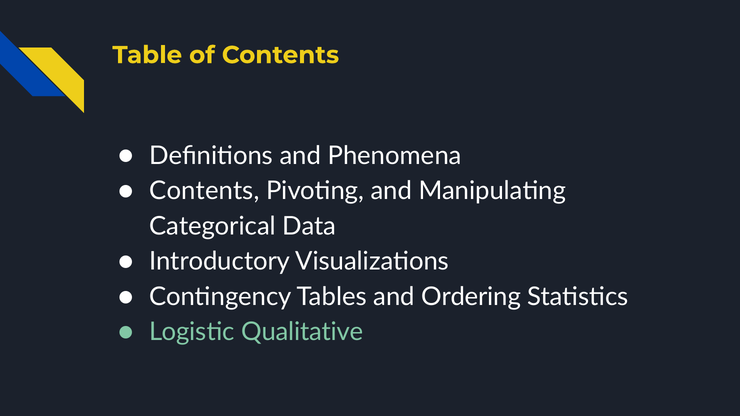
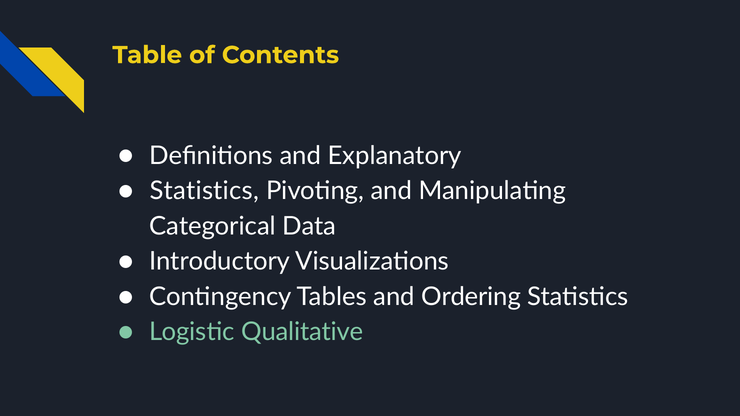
Phenomena: Phenomena -> Explanatory (395, 156)
Contents: Contents -> Statistics (204, 191)
